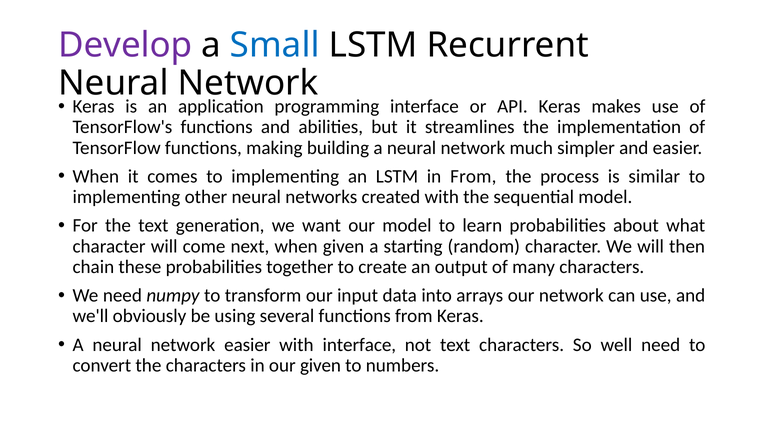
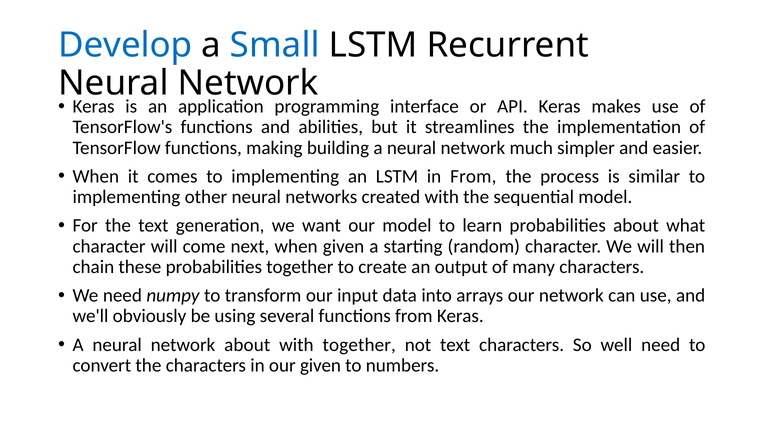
Develop colour: purple -> blue (125, 45)
network easier: easier -> about (247, 345)
with interface: interface -> together (359, 345)
